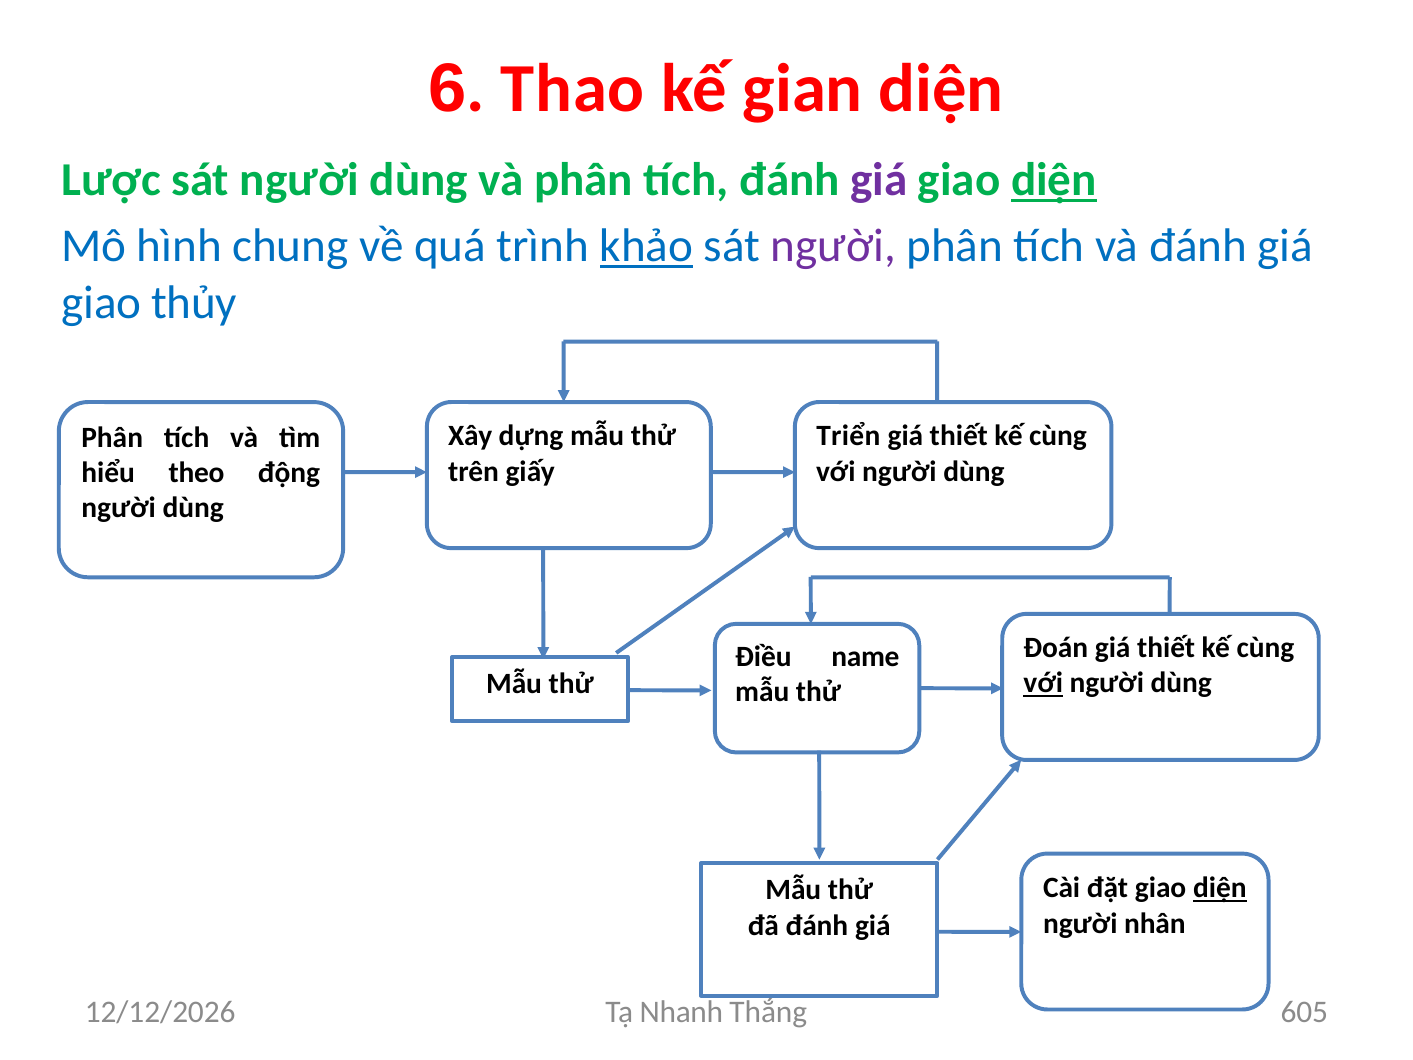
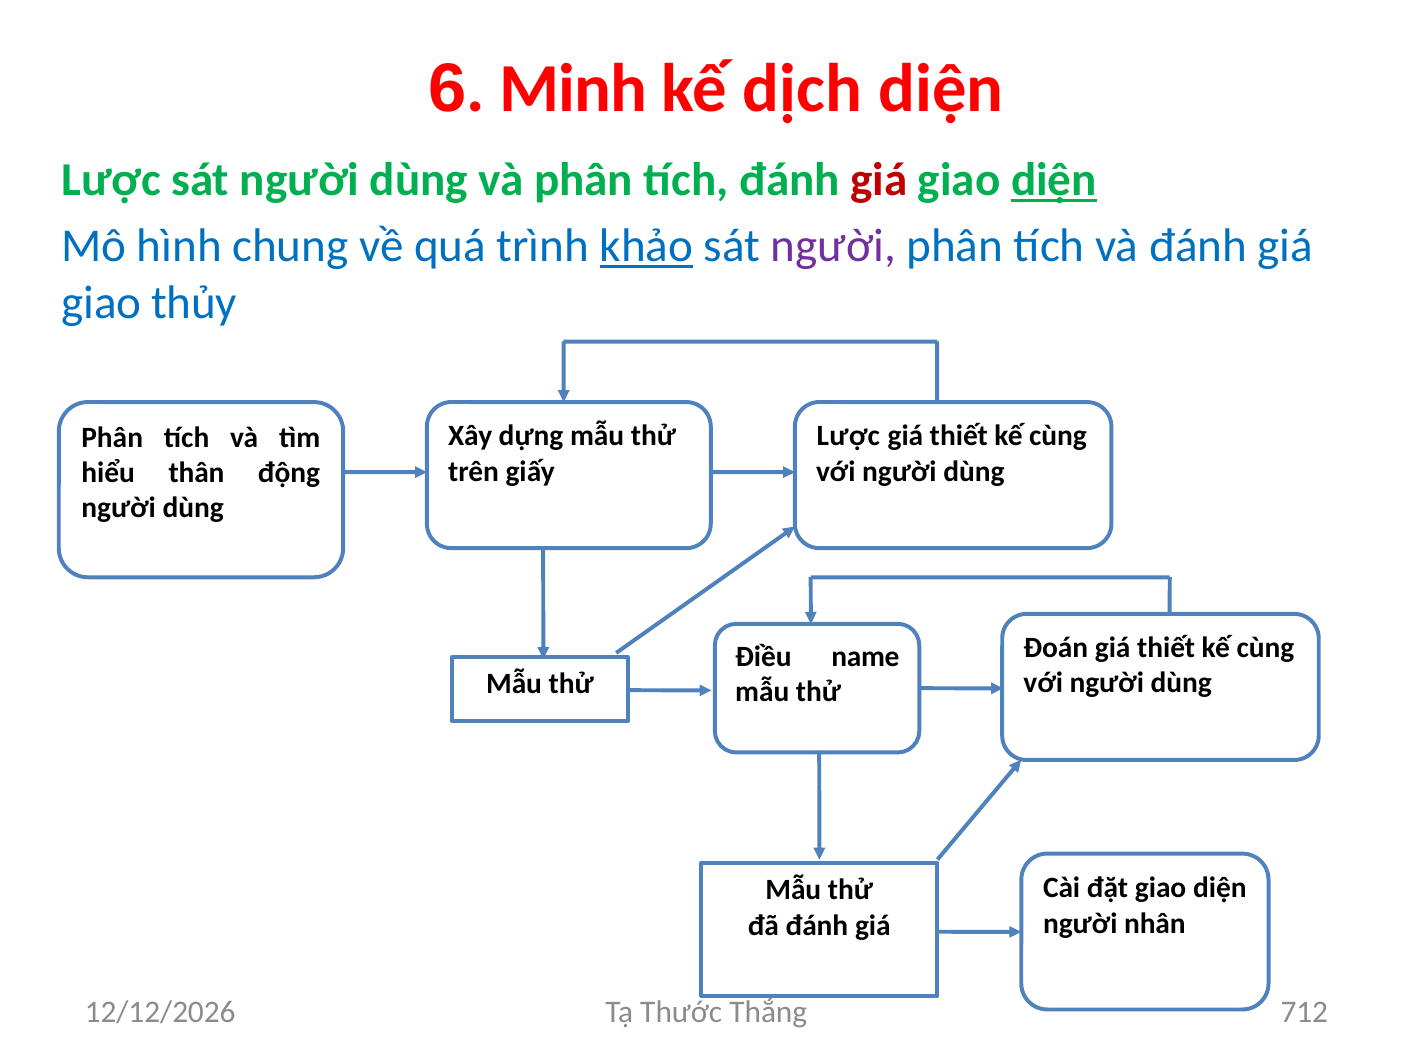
Thao: Thao -> Minh (573, 88)
gian: gian -> dịch (803, 88)
giá colour: purple -> red (879, 180)
Triển: Triển -> Lược (848, 436)
theo: theo -> thân (196, 473)
với underline: present -> none (1043, 683)
diện underline: present -> none (1220, 888)
Nhanh: Nhanh -> Thước (681, 1012)
605: 605 -> 712 (1304, 1012)
